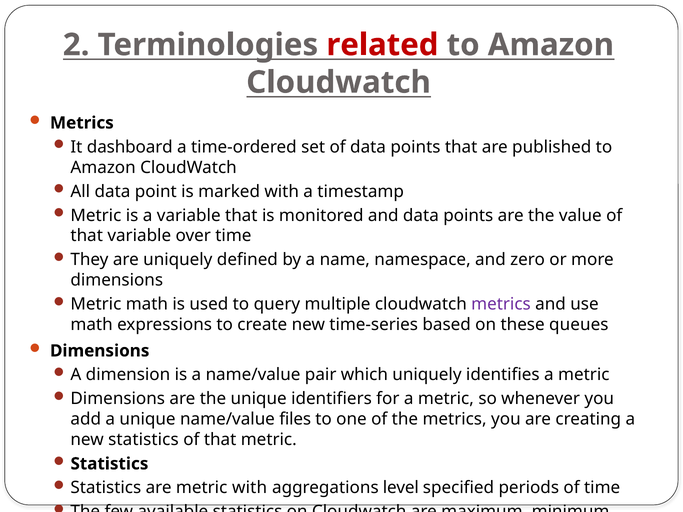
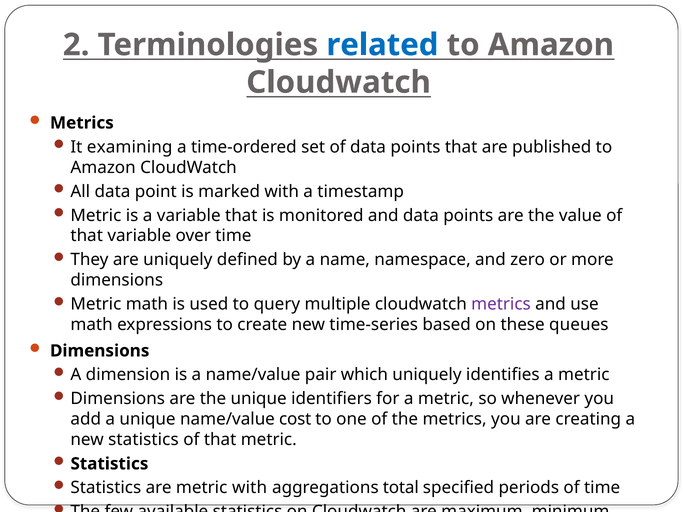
related colour: red -> blue (382, 45)
dashboard: dashboard -> examining (130, 147)
files: files -> cost (295, 419)
level: level -> total (401, 488)
